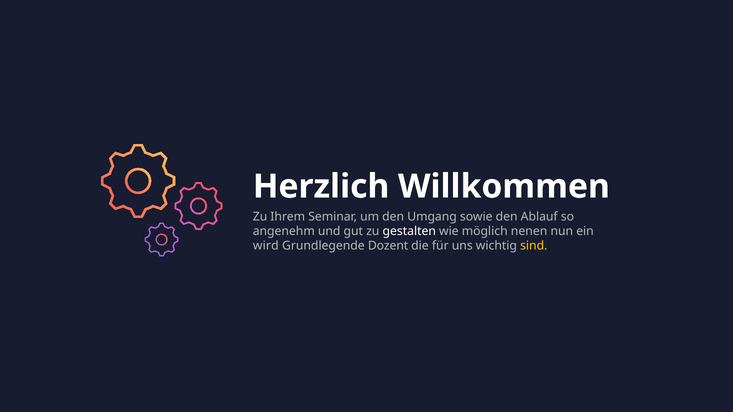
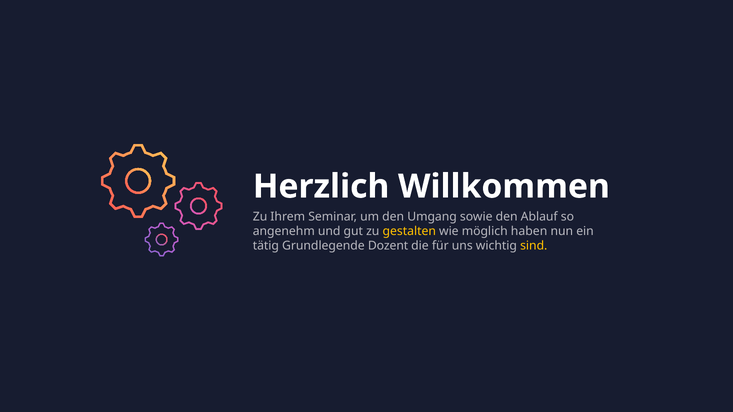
gestalten colour: white -> yellow (409, 231)
nenen: nenen -> haben (529, 231)
wird: wird -> tätig (266, 246)
